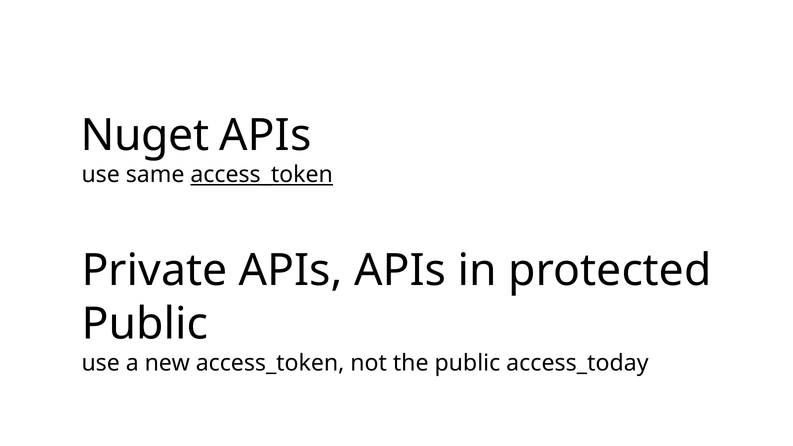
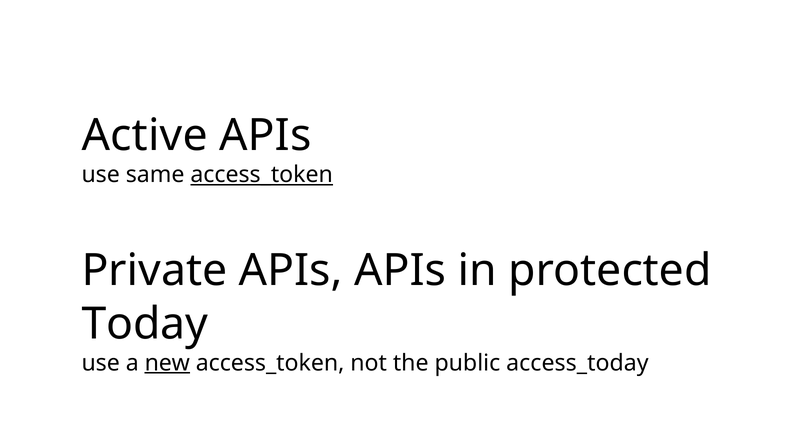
Nuget: Nuget -> Active (145, 136)
Public: Public -> Today (145, 324)
new underline: none -> present (167, 363)
